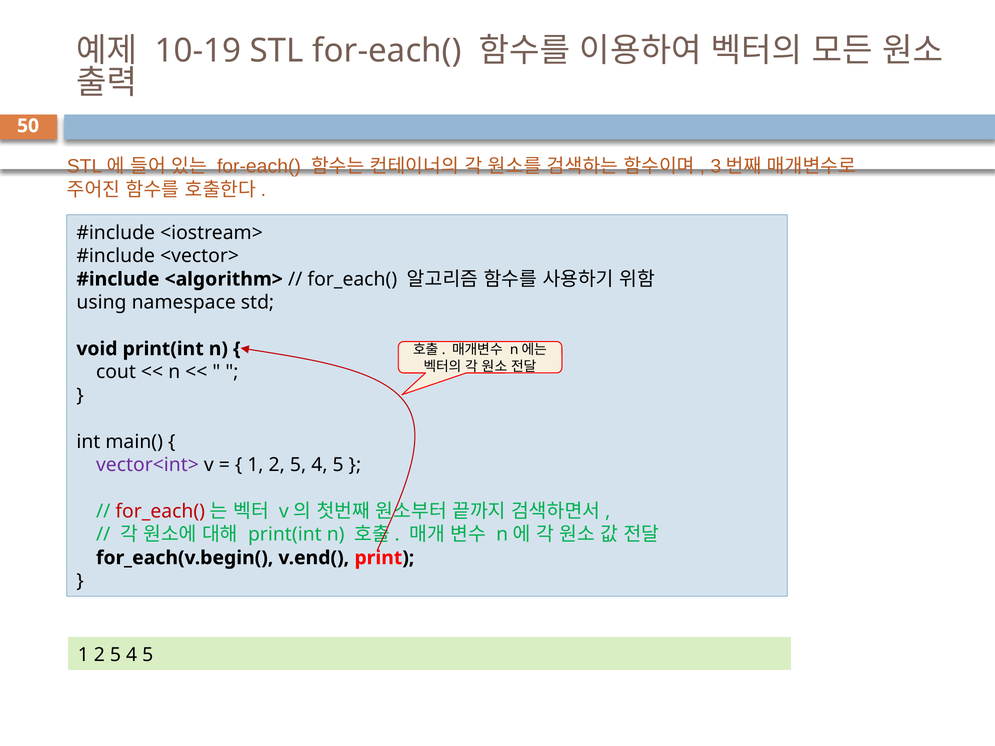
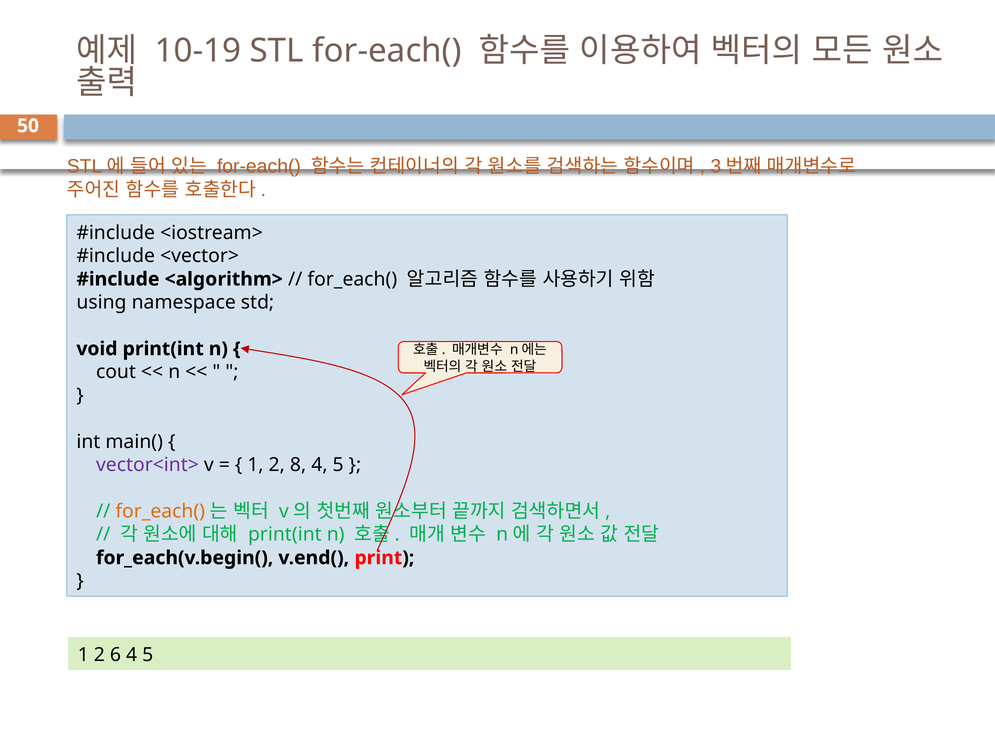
5: 5 -> 8 (298, 465)
for_each( colour: red -> orange (160, 512)
5: 5 -> 6 (115, 655)
